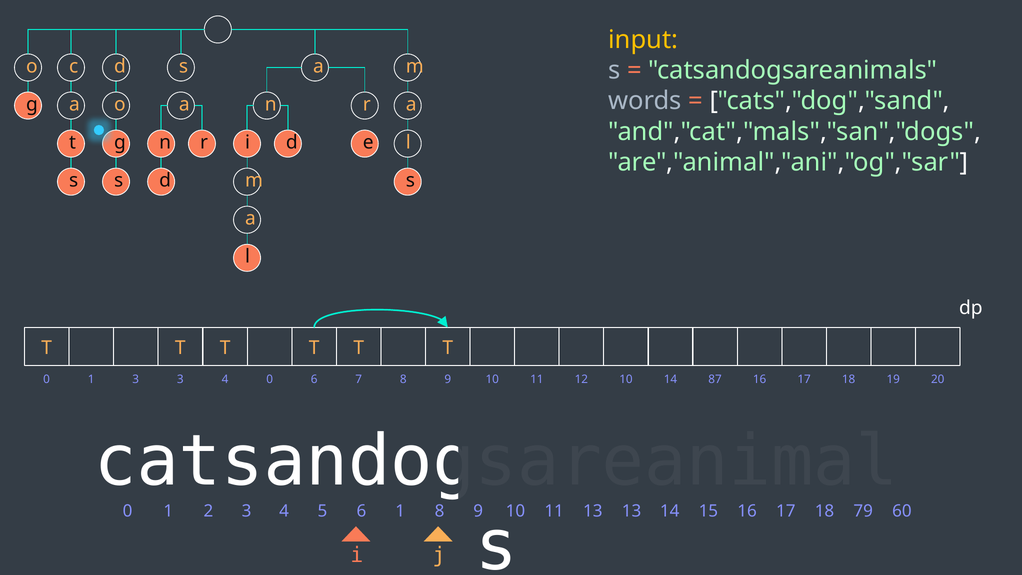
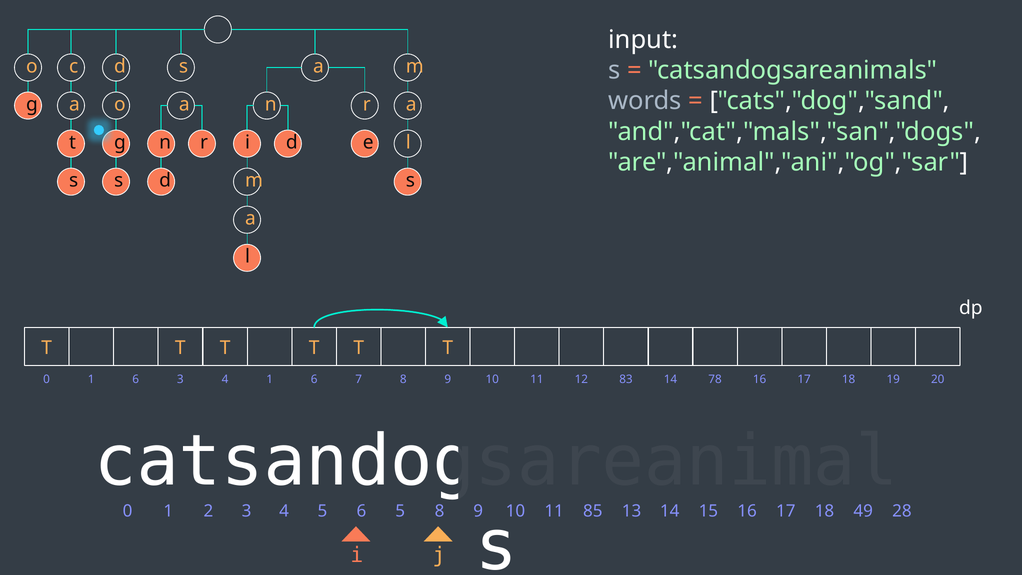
input colour: yellow -> white (643, 40)
0 1 3: 3 -> 6 (136, 379)
4 0: 0 -> 1 (270, 379)
12 10: 10 -> 83 (626, 379)
87: 87 -> 78 (715, 379)
6 1: 1 -> 5 (400, 511)
11 13: 13 -> 85 (593, 511)
79: 79 -> 49 (863, 511)
60: 60 -> 28 (902, 511)
